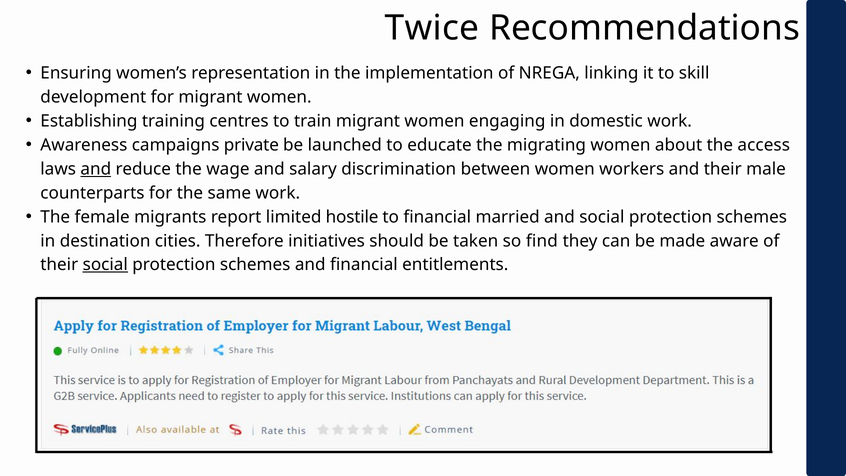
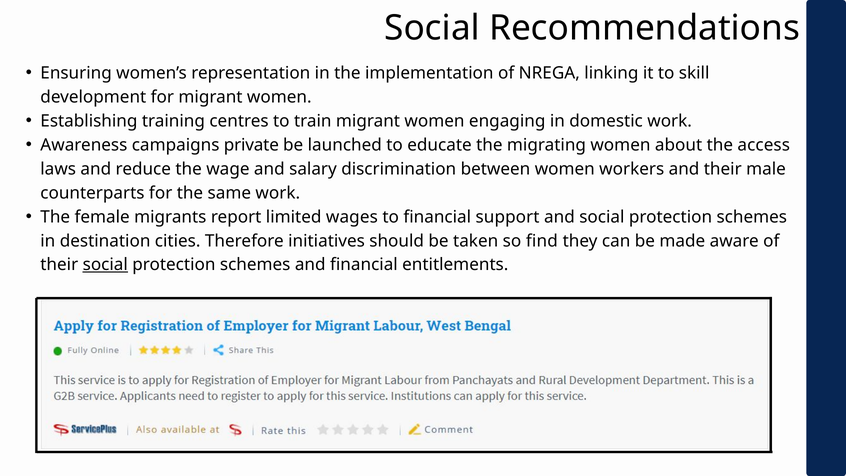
Twice: Twice -> Social (432, 28)
and underline: present -> none (96, 169)
hostile: hostile -> wages (352, 217)
married: married -> support (508, 217)
